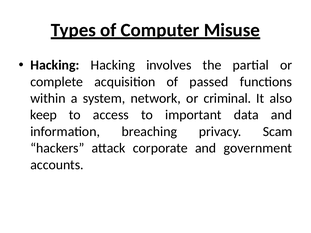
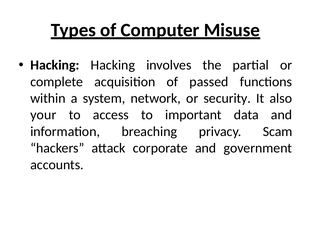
criminal: criminal -> security (227, 98)
keep: keep -> your (43, 115)
